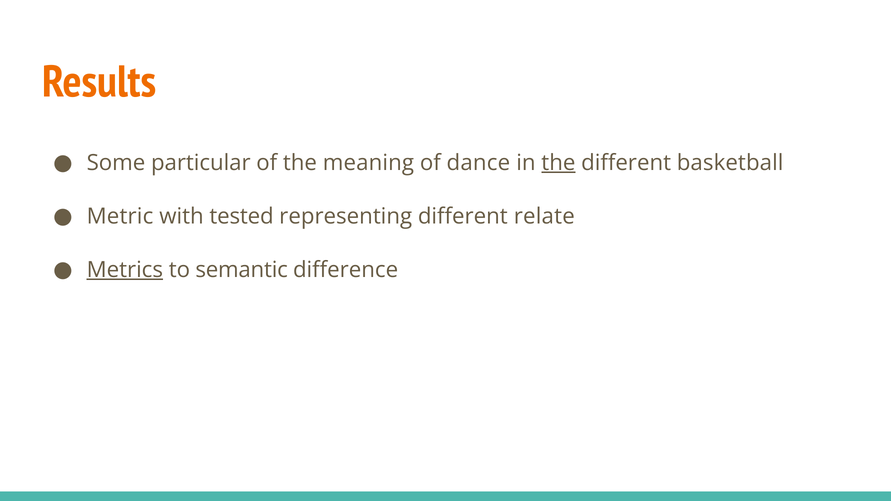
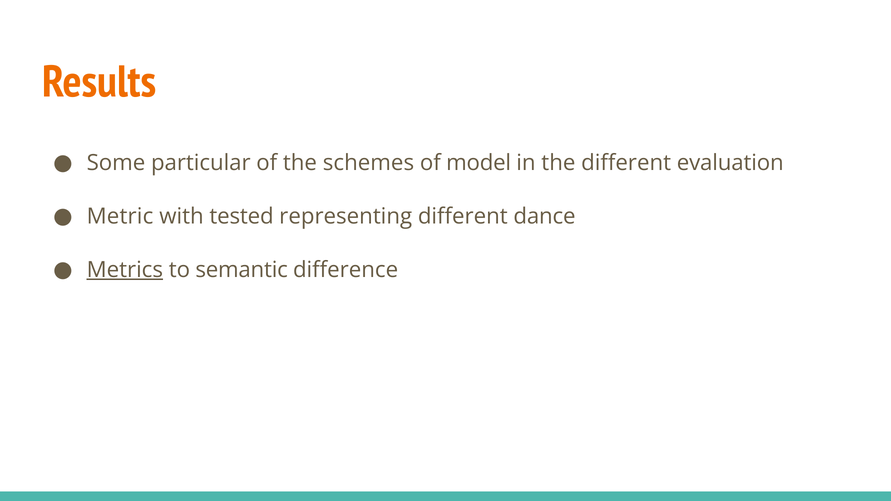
meaning: meaning -> schemes (368, 163)
dance: dance -> model (479, 163)
the underline: present -> none (558, 163)
basketball: basketball -> evaluation (730, 163)
relate: relate -> dance (545, 216)
